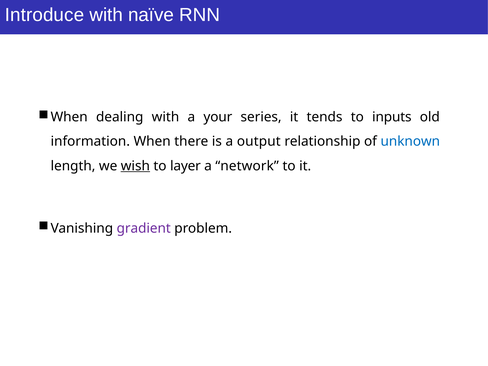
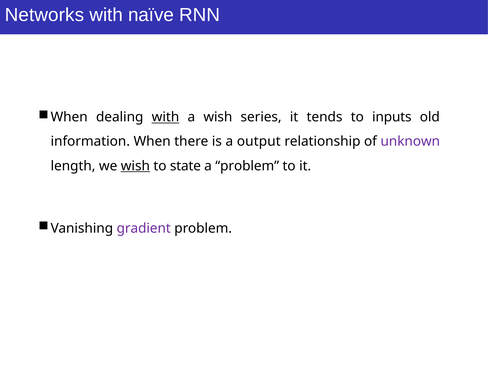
Introduce: Introduce -> Networks (45, 15)
with underline: none -> present (165, 117)
a your: your -> wish (218, 117)
unknown colour: blue -> purple (410, 141)
layer: layer -> state (185, 166)
a network: network -> problem (247, 166)
